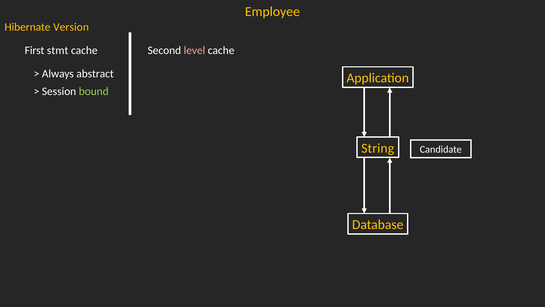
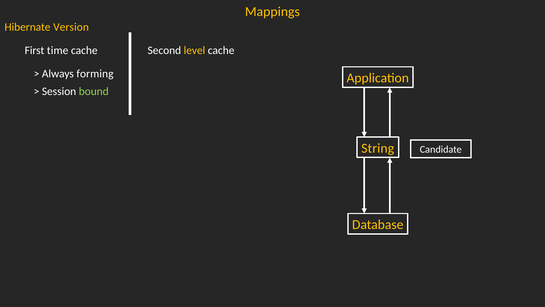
Employee: Employee -> Mappings (272, 12)
stmt: stmt -> time (58, 50)
level colour: pink -> yellow (194, 50)
abstract: abstract -> forming (95, 74)
